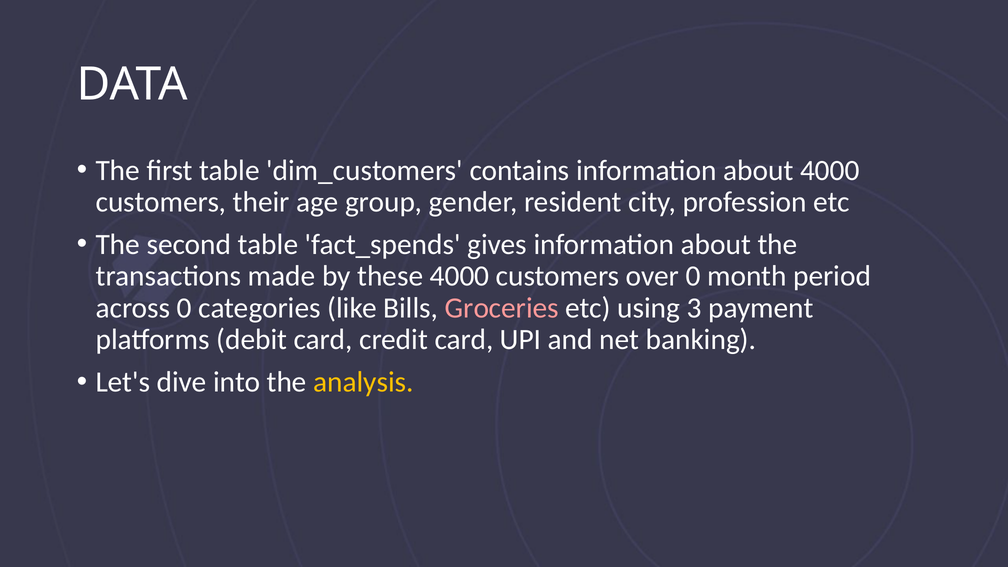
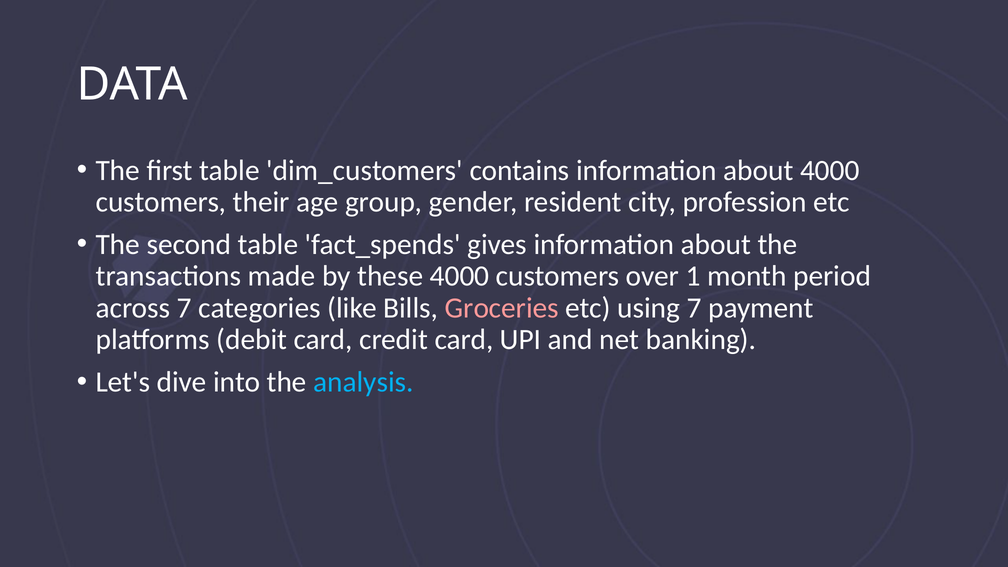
over 0: 0 -> 1 (693, 276)
across 0: 0 -> 7 (184, 308)
using 3: 3 -> 7 (694, 308)
analysis colour: yellow -> light blue (363, 382)
